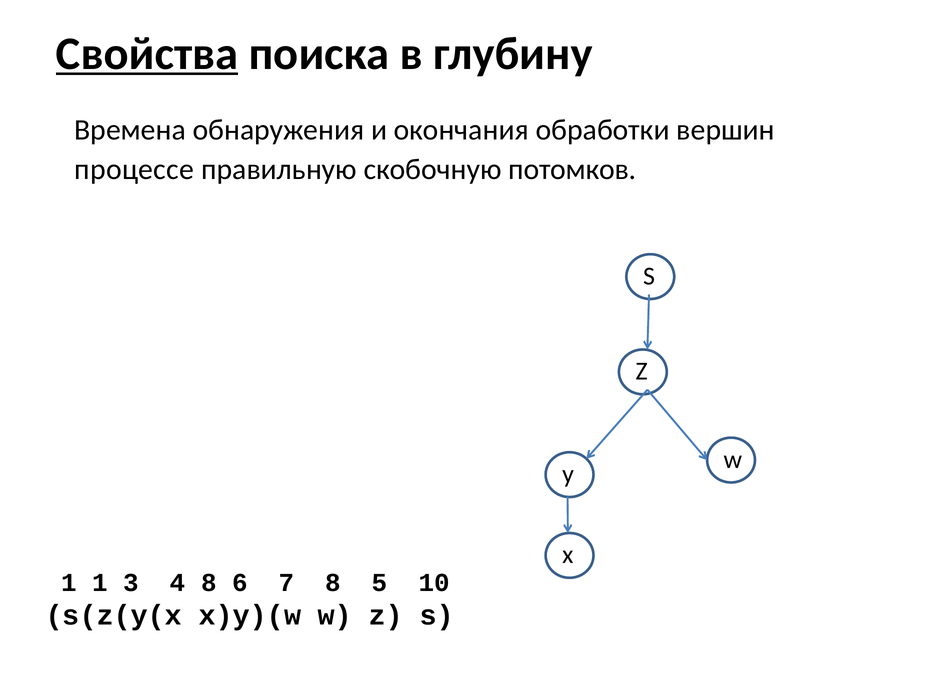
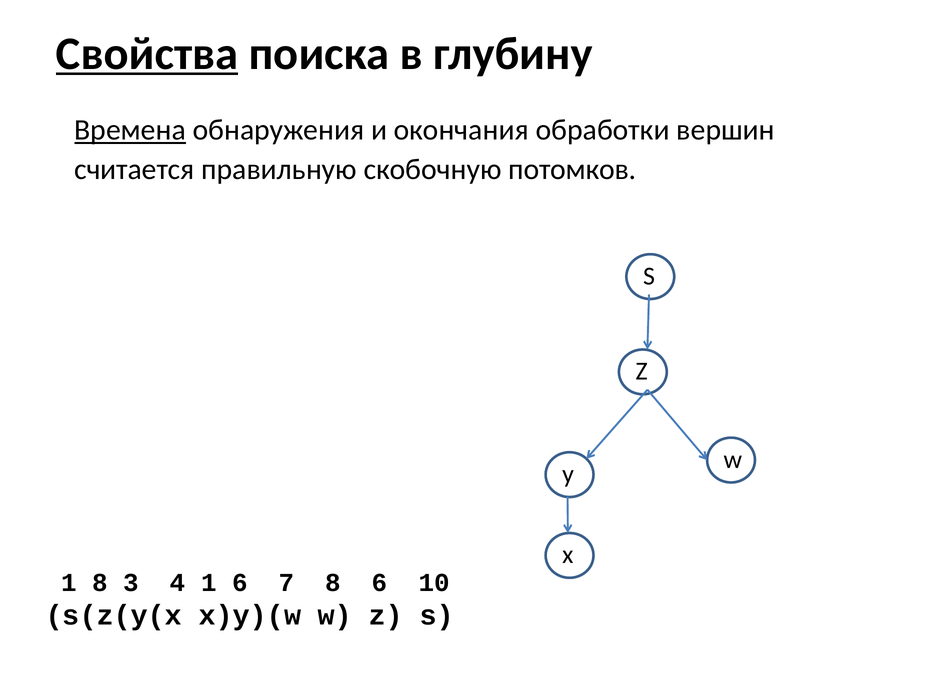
Времена underline: none -> present (130, 130)
процессе: процессе -> считается (134, 169)
1 1: 1 -> 8 (100, 583)
4 8: 8 -> 1 (209, 583)
8 5: 5 -> 6 (380, 583)
